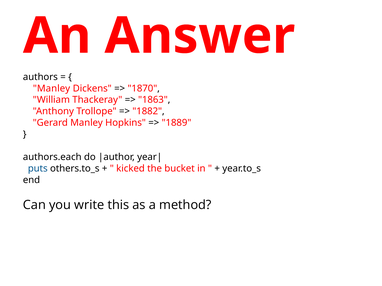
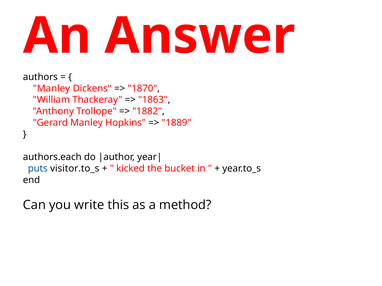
others.to_s: others.to_s -> visitor.to_s (75, 169)
